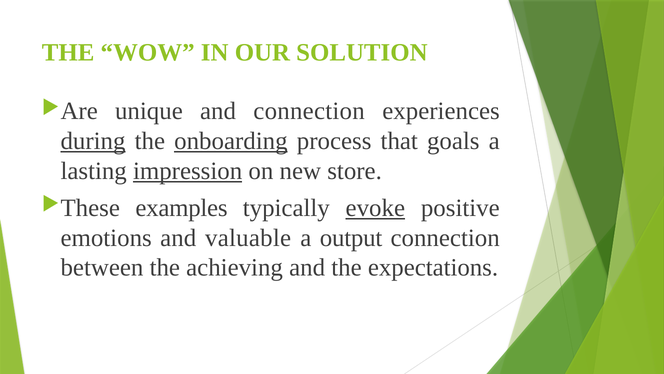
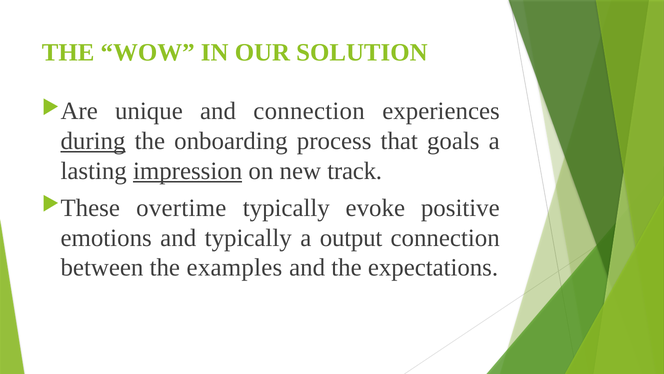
onboarding underline: present -> none (231, 141)
store: store -> track (355, 171)
examples: examples -> overtime (181, 208)
evoke underline: present -> none (375, 208)
and valuable: valuable -> typically (248, 237)
achieving: achieving -> examples (234, 267)
